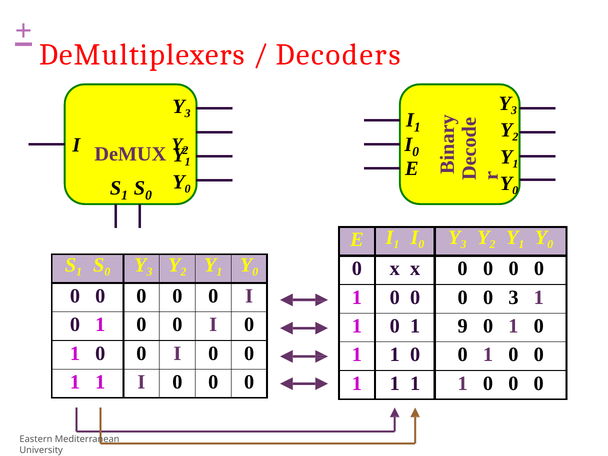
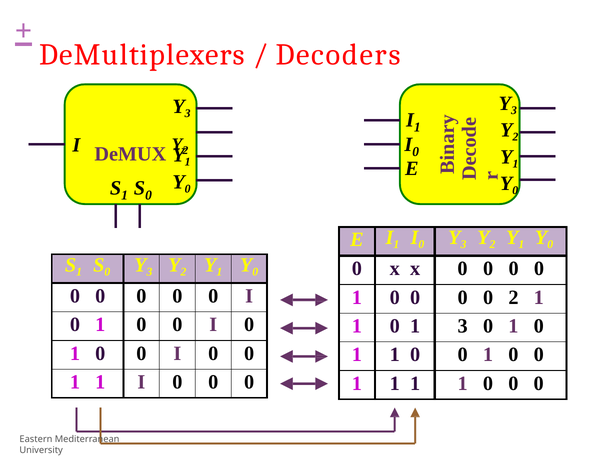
0 3: 3 -> 2 (513, 297)
1 9: 9 -> 3 (463, 326)
